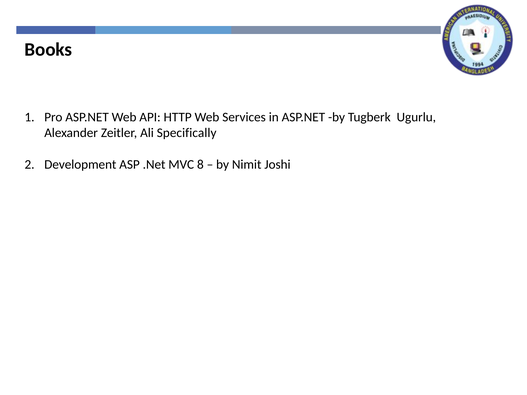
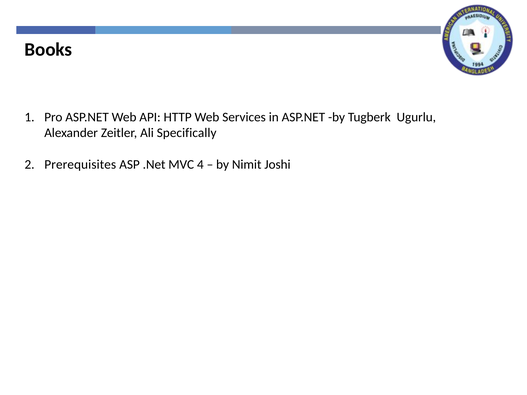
Development: Development -> Prerequisites (80, 165)
8: 8 -> 4 (200, 165)
